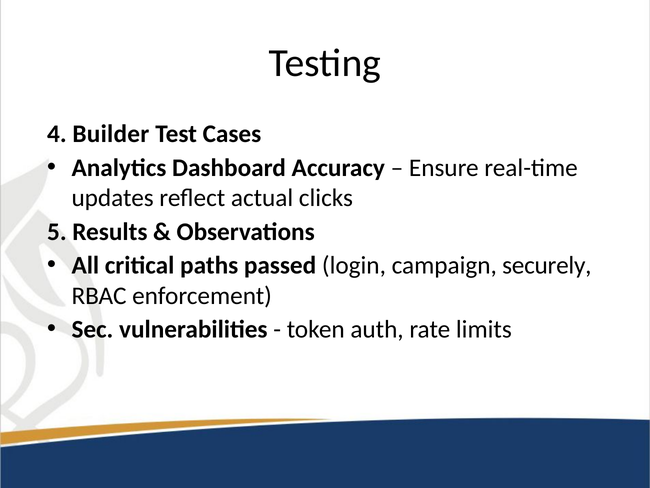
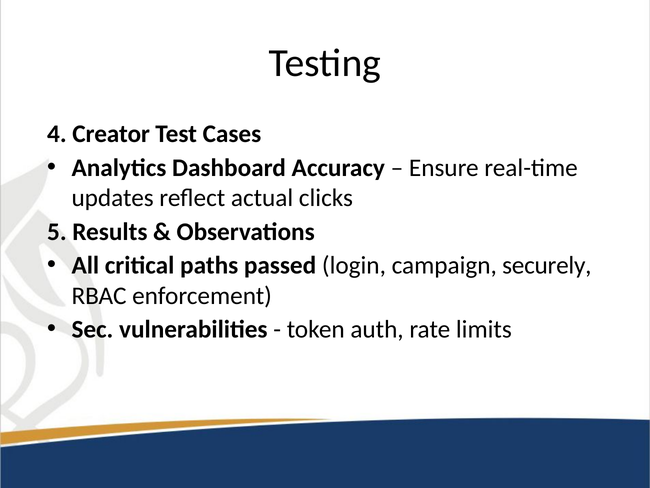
Builder: Builder -> Creator (111, 134)
